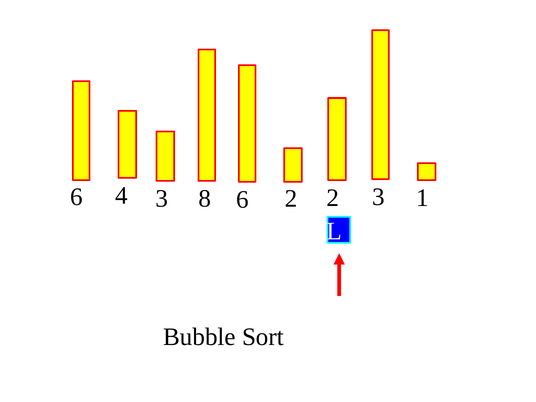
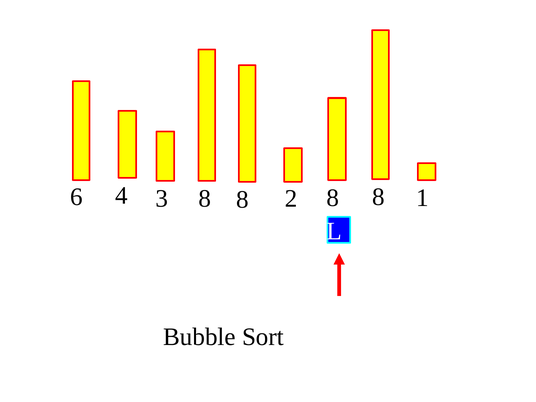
4 2: 2 -> 8 (333, 198)
6 6: 6 -> 8 (243, 199)
3: 3 -> 8 (378, 197)
